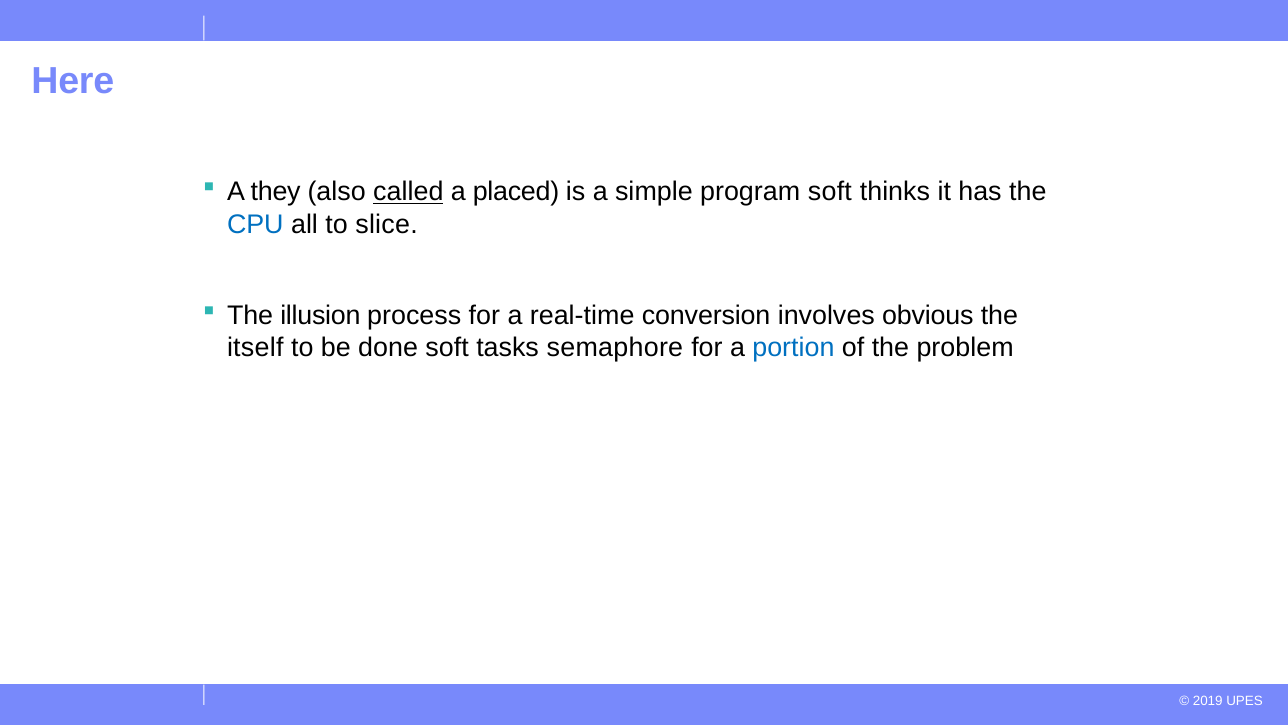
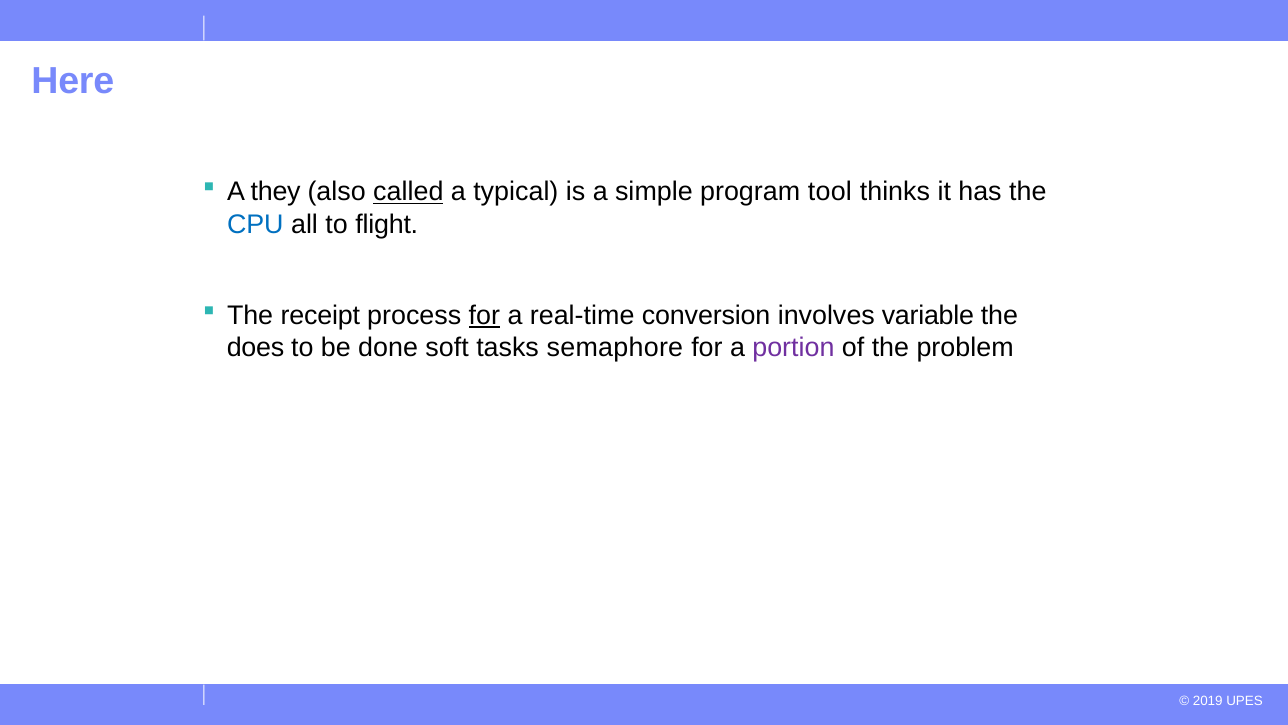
placed: placed -> typical (516, 192)
program soft: soft -> tool (830, 192)
slice: slice -> flight (387, 224)
illusion: illusion -> receipt (320, 315)
for underline: none -> present (484, 315)
obvious: obvious -> variable (928, 315)
itself: itself -> does (255, 348)
portion colour: blue -> purple (793, 348)
